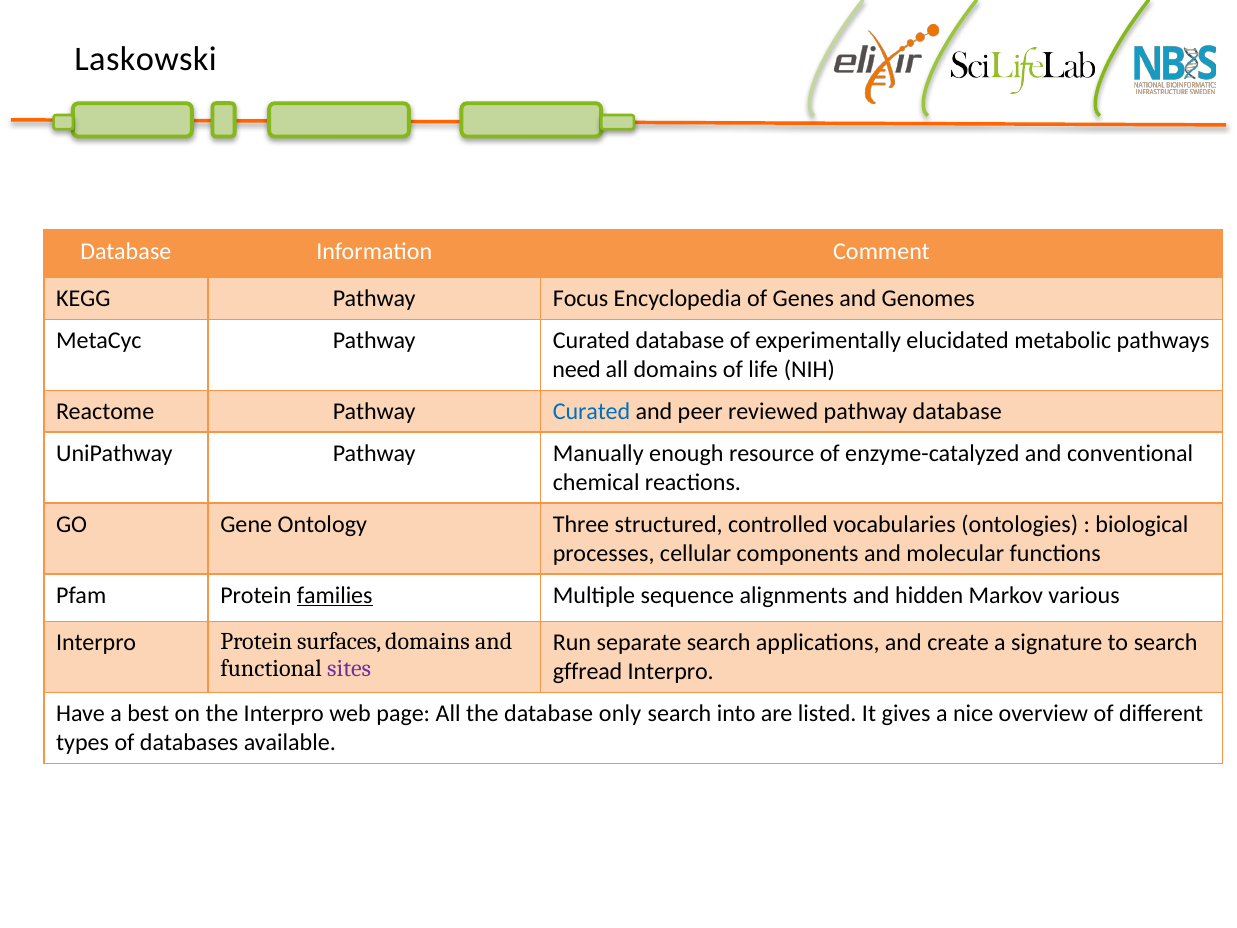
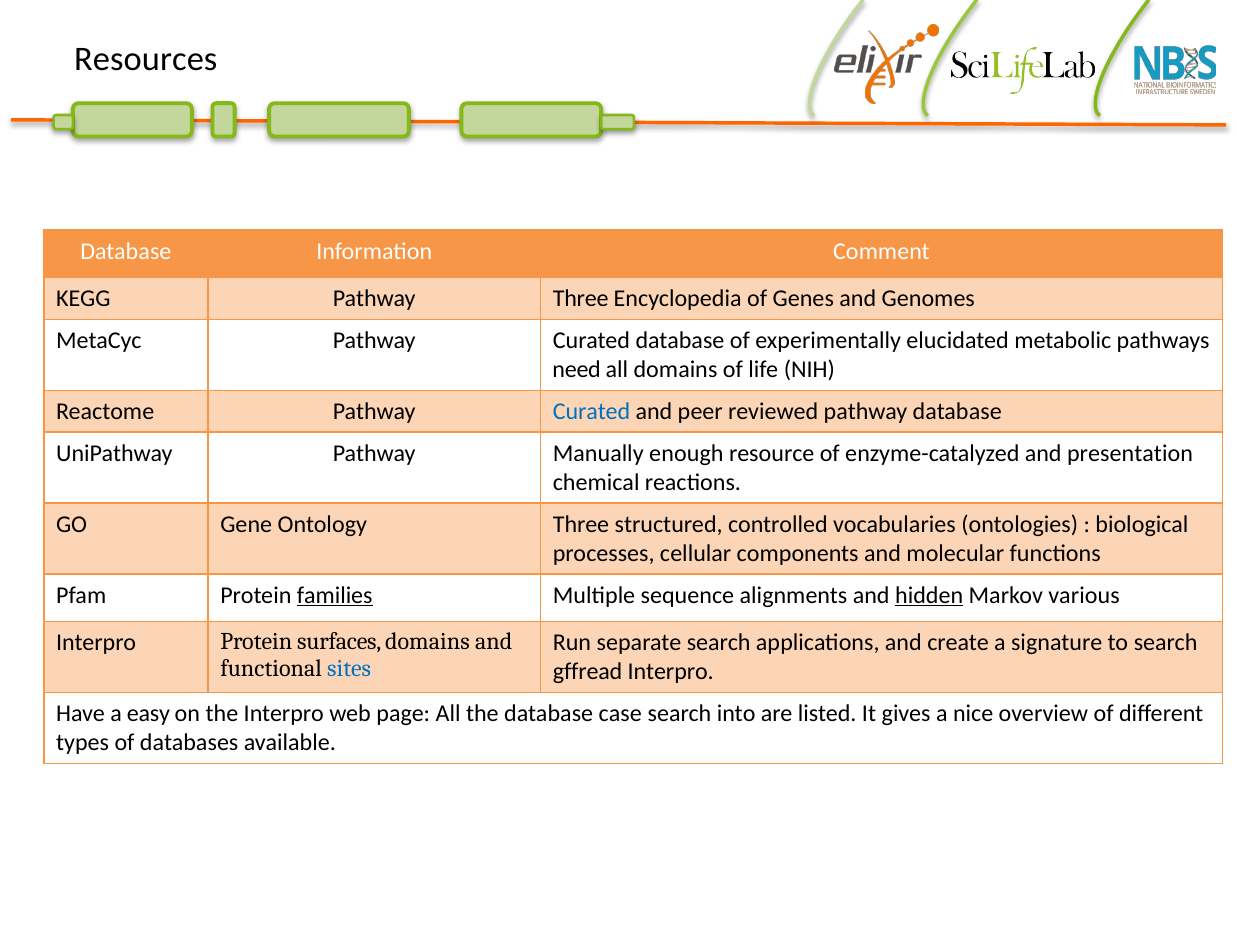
Laskowski: Laskowski -> Resources (146, 59)
Pathway Focus: Focus -> Three (581, 299)
conventional: conventional -> presentation (1130, 453)
hidden underline: none -> present (929, 595)
sites colour: purple -> blue (349, 669)
best: best -> easy (148, 713)
only: only -> case (620, 713)
